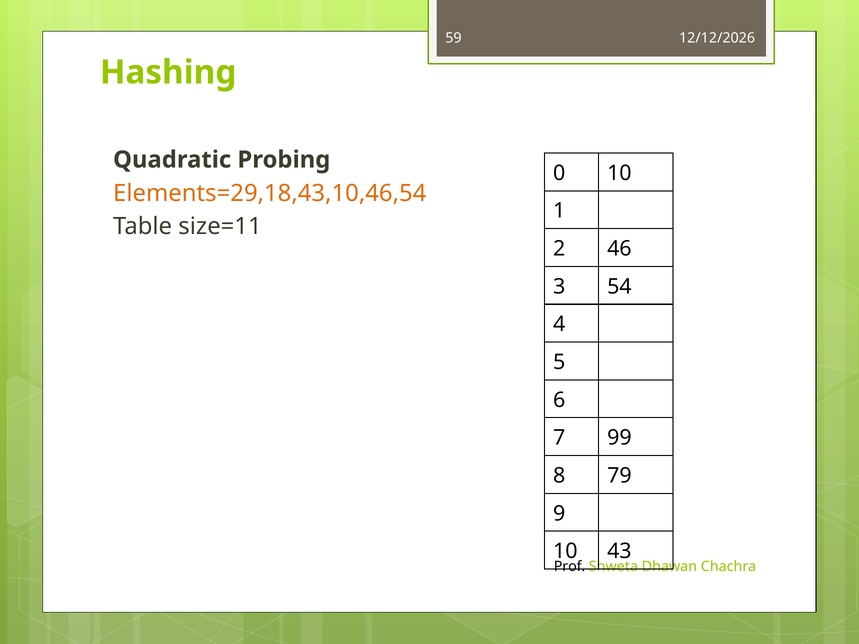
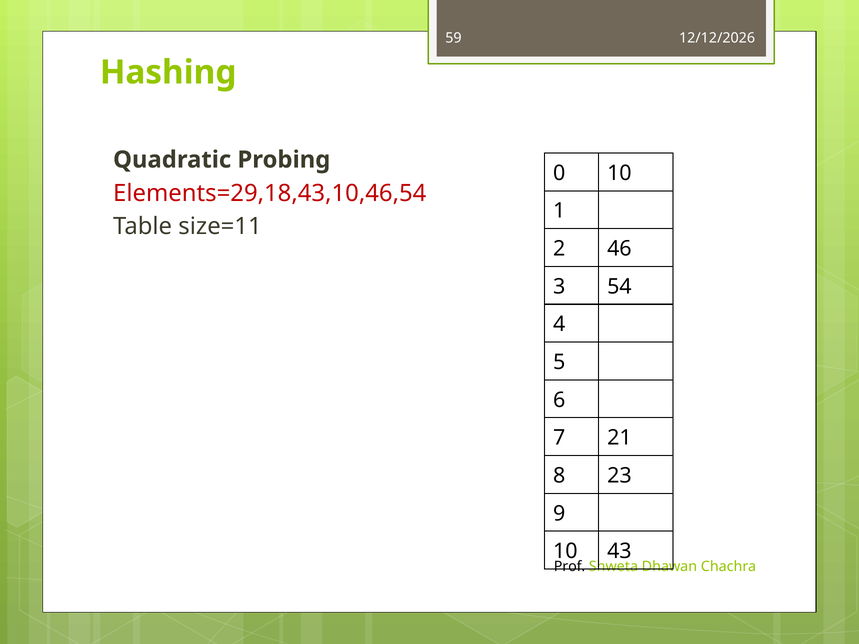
Elements=29,18,43,10,46,54 colour: orange -> red (270, 193)
99: 99 -> 21 (619, 438)
79: 79 -> 23 (619, 476)
